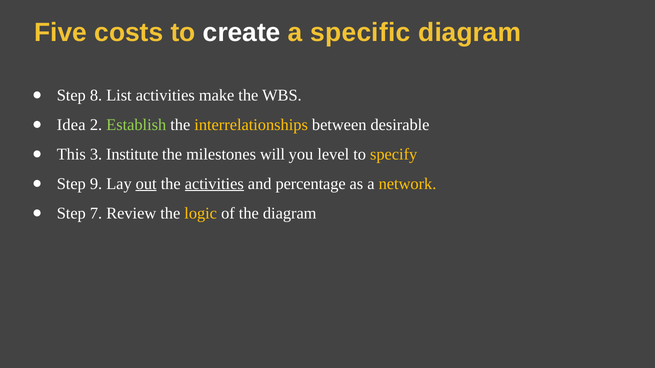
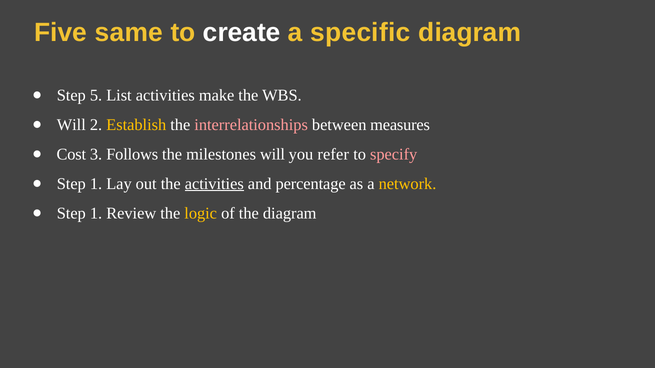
costs: costs -> same (129, 33)
8: 8 -> 5 (96, 96)
Idea: Idea -> Will (71, 125)
Establish colour: light green -> yellow (136, 125)
interrelationships colour: yellow -> pink (251, 125)
desirable: desirable -> measures (400, 125)
This: This -> Cost (71, 154)
Institute: Institute -> Follows (132, 154)
level: level -> refer (333, 154)
specify colour: yellow -> pink (394, 154)
9: 9 -> 1 (96, 184)
out underline: present -> none (146, 184)
7: 7 -> 1 (96, 213)
